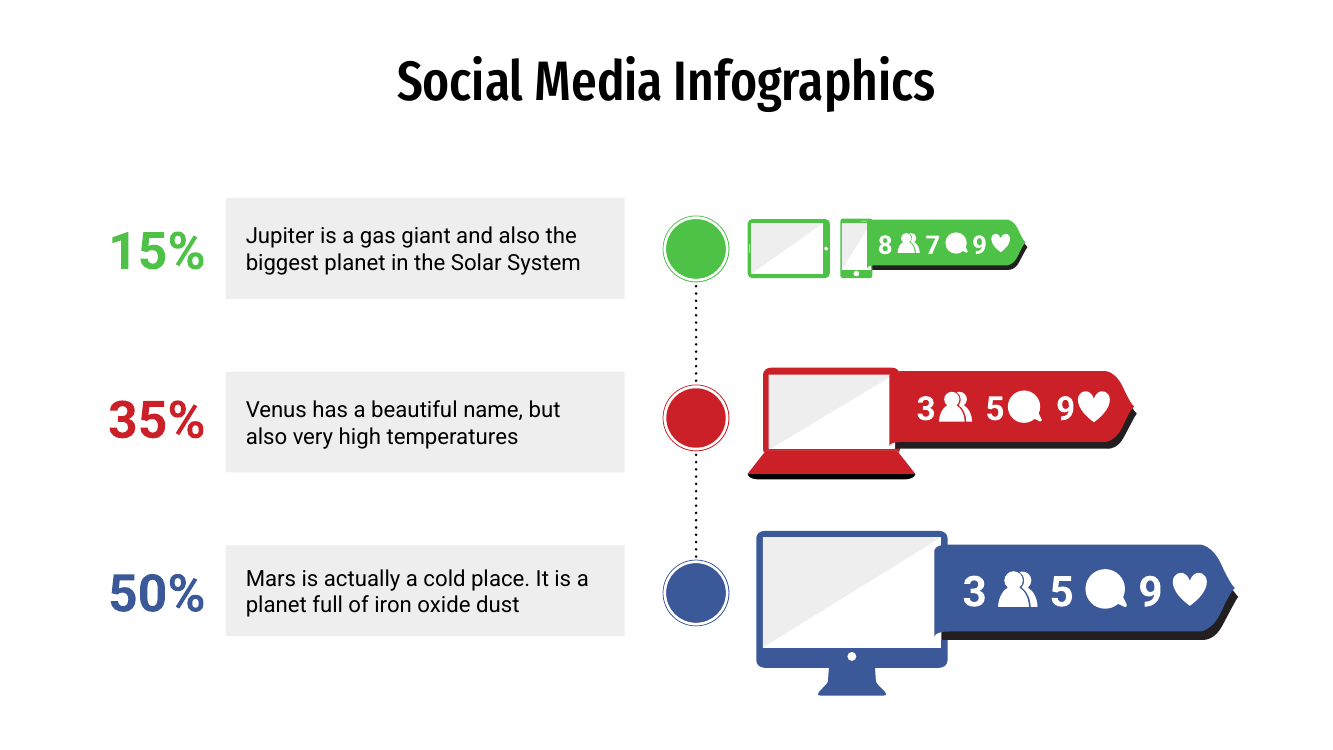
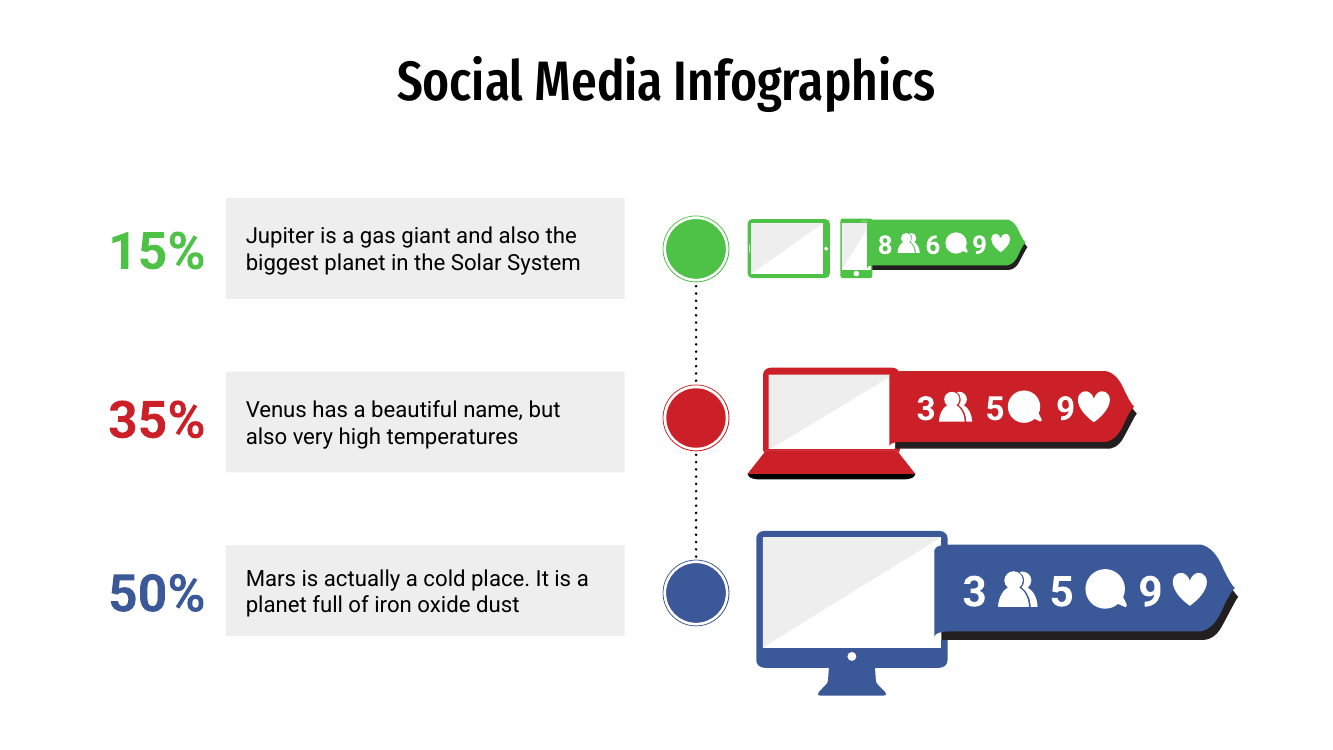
7: 7 -> 6 (933, 245)
